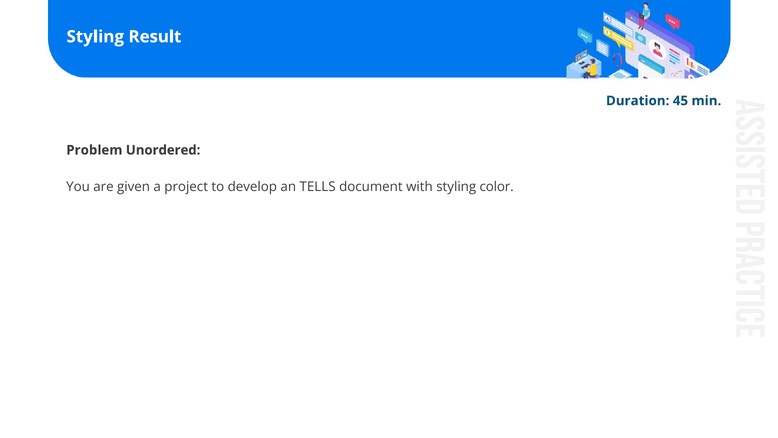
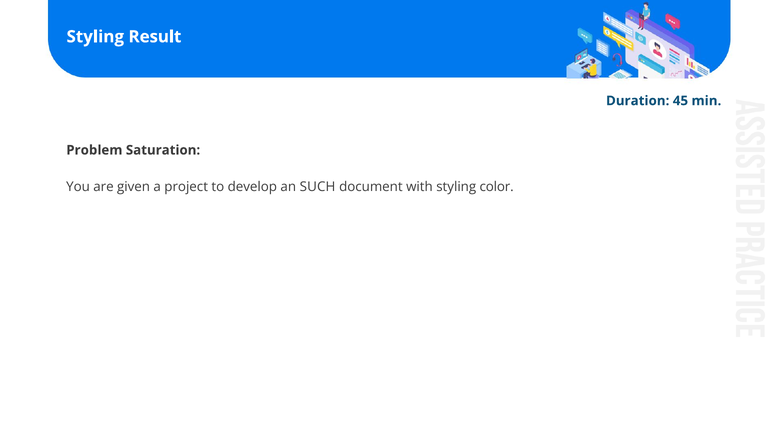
Unordered: Unordered -> Saturation (163, 150)
TELLS: TELLS -> SUCH (318, 187)
